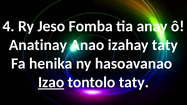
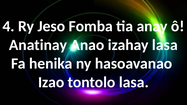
izahay taty: taty -> lasa (165, 45)
Izao underline: present -> none (51, 82)
tontolo taty: taty -> lasa (134, 82)
